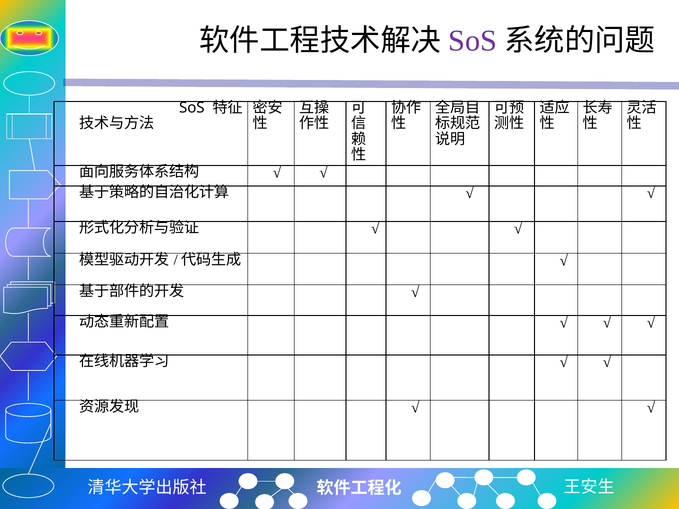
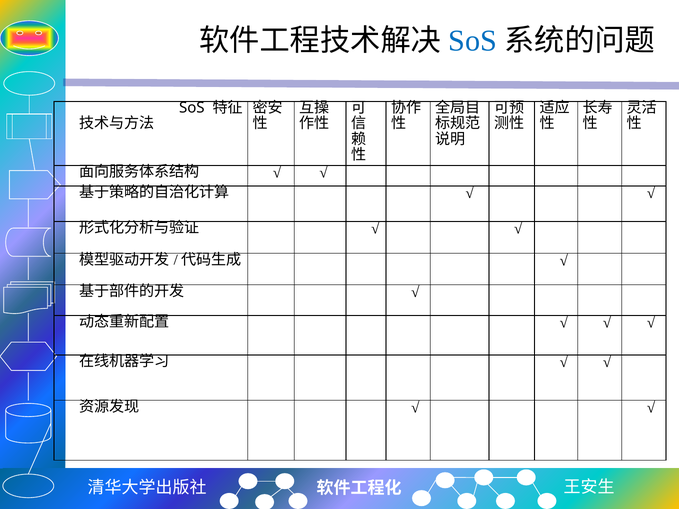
SoS colour: purple -> blue (473, 41)
